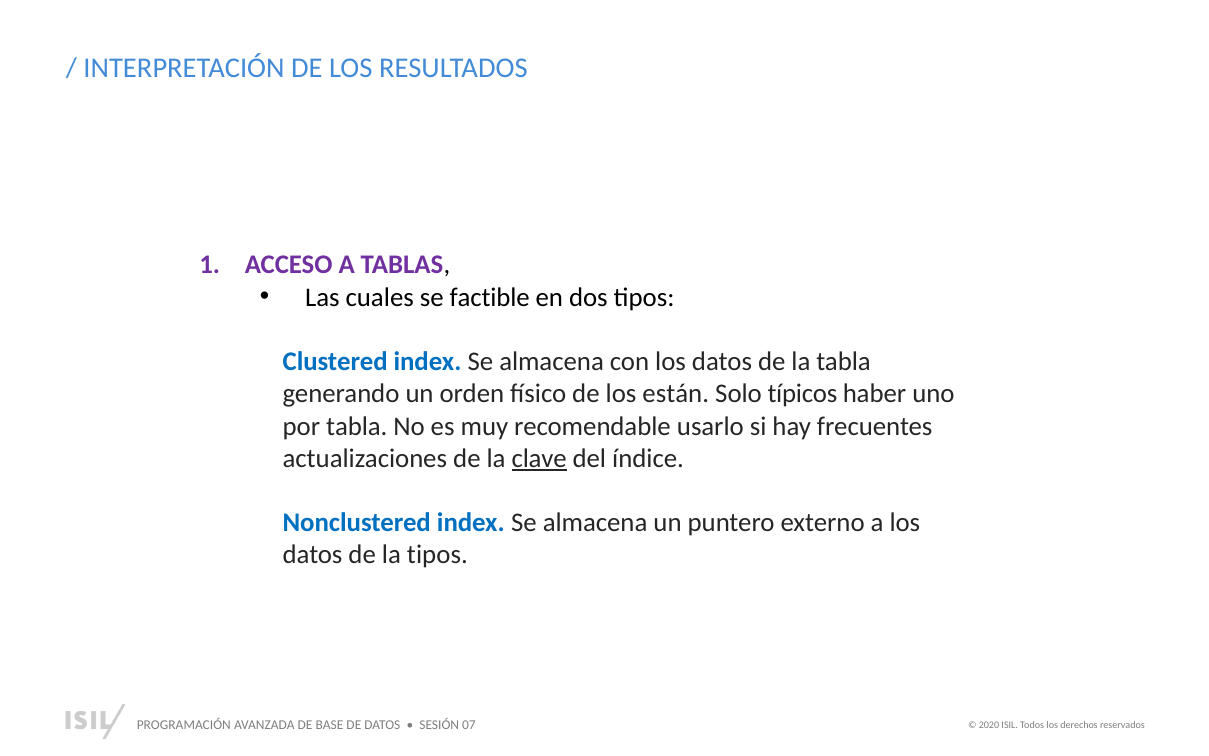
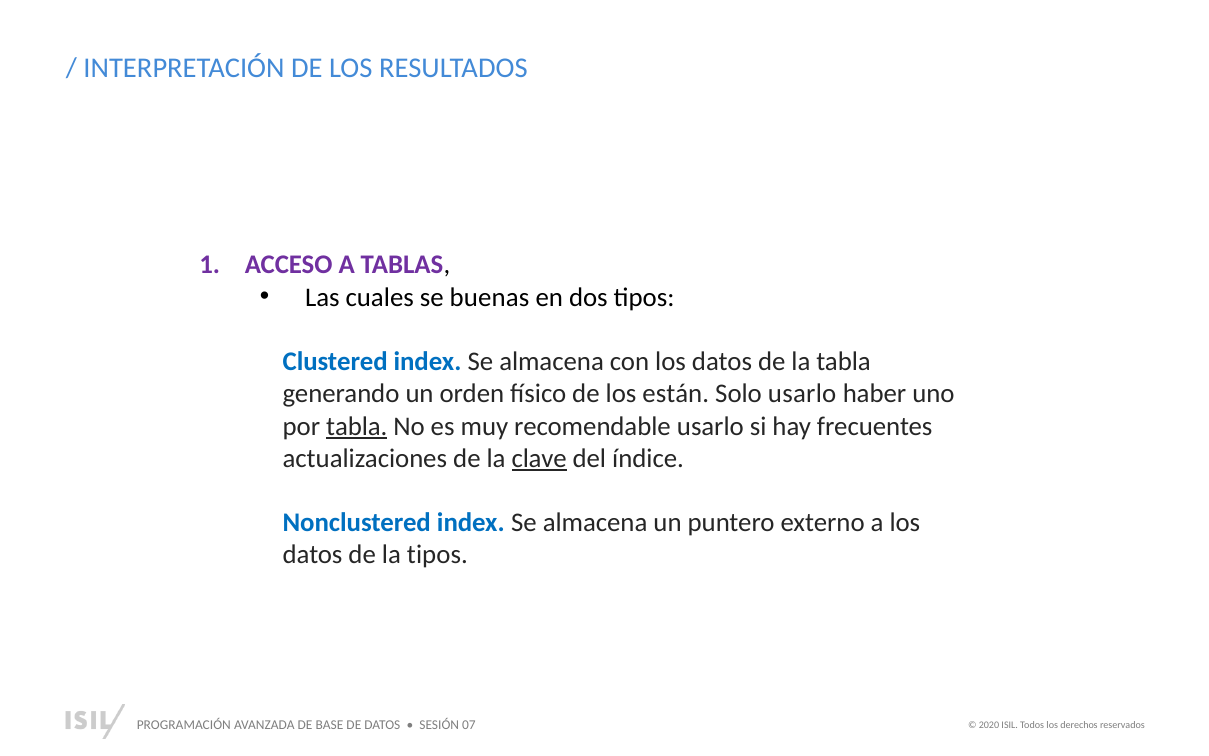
factible: factible -> buenas (490, 297)
Solo típicos: típicos -> usarlo (802, 394)
tabla underline: none -> present (357, 426)
